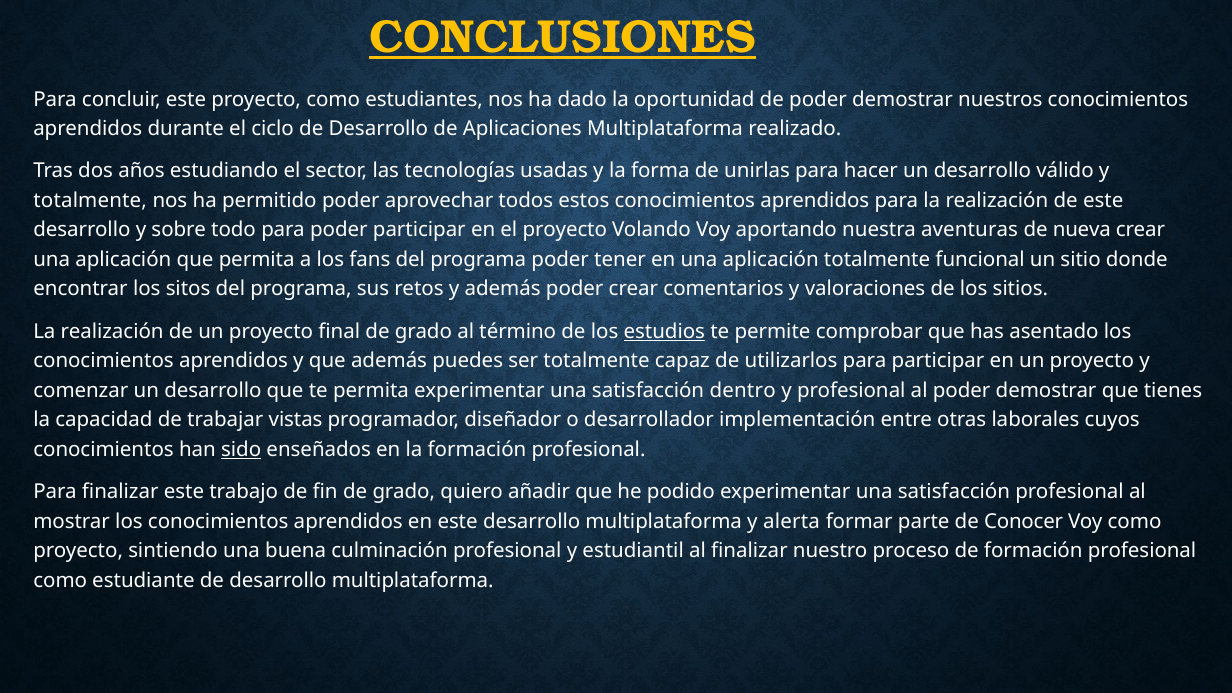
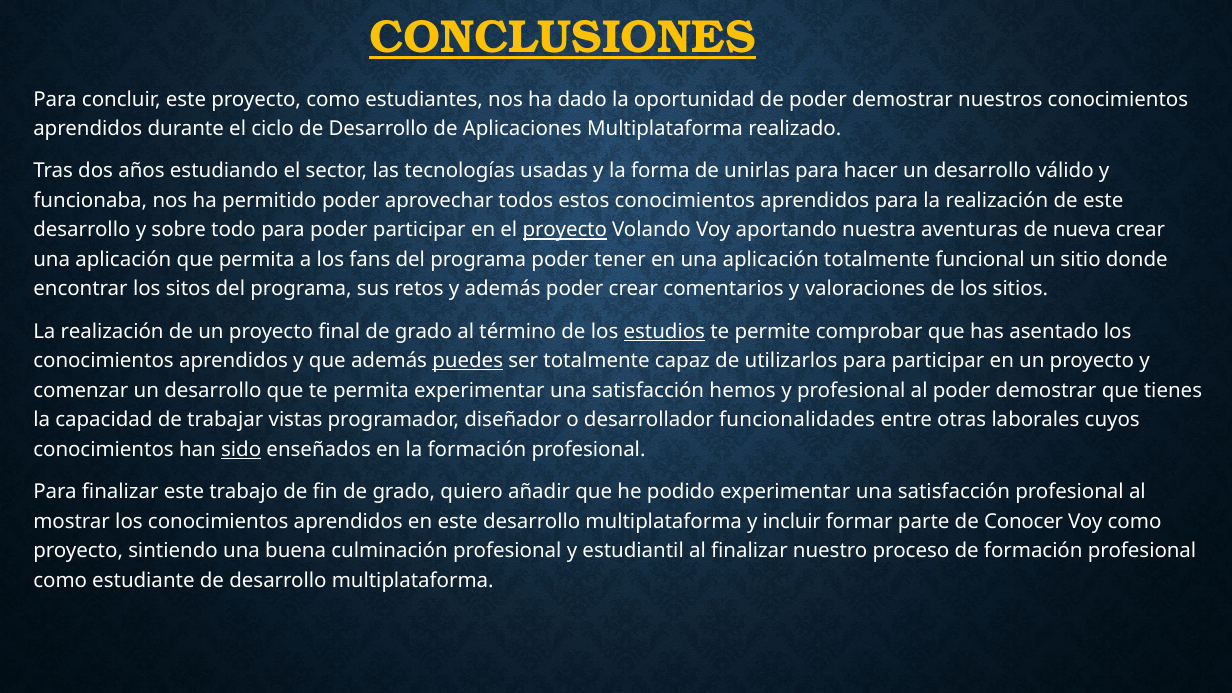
totalmente: totalmente -> funcionaba (90, 201)
proyecto underline: none -> present (565, 230)
puedes underline: none -> present (468, 361)
dentro: dentro -> hemos (743, 391)
implementación: implementación -> funcionalidades (797, 420)
alerta: alerta -> incluir (792, 521)
